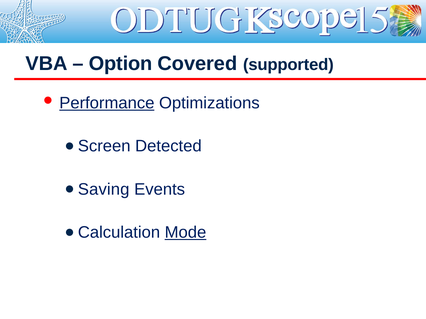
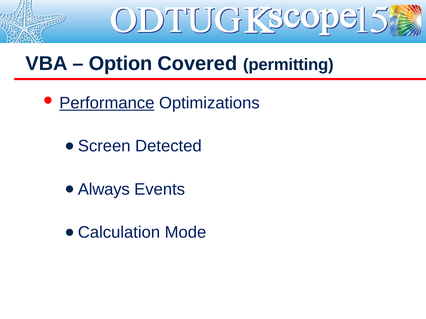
supported: supported -> permitting (288, 65)
Saving: Saving -> Always (104, 190)
Mode underline: present -> none (185, 233)
